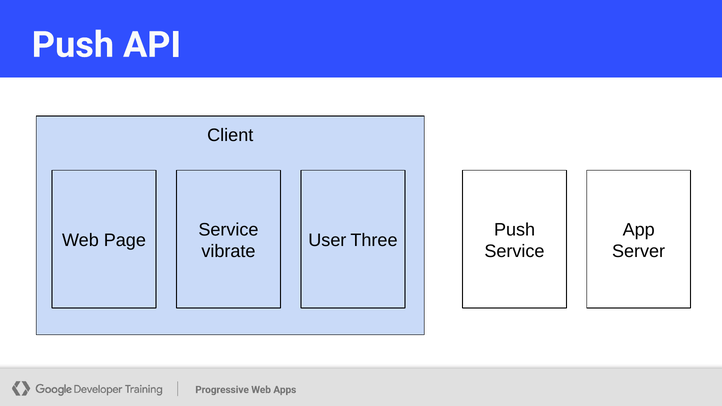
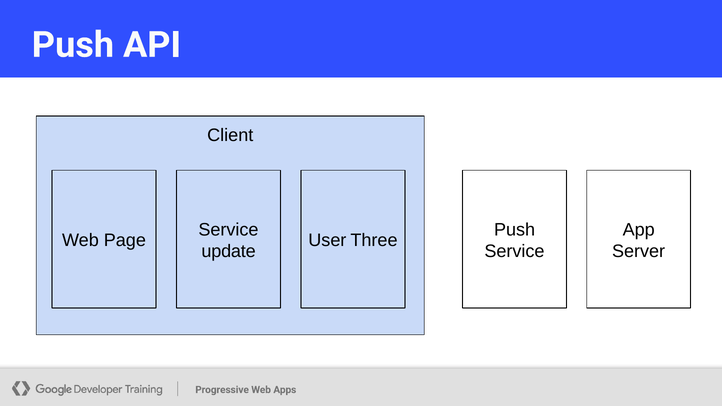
vibrate: vibrate -> update (229, 251)
